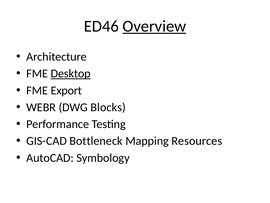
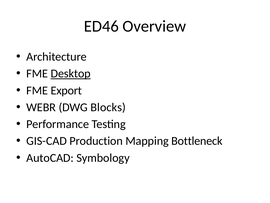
Overview underline: present -> none (154, 26)
Bottleneck: Bottleneck -> Production (96, 141)
Resources: Resources -> Bottleneck (197, 141)
